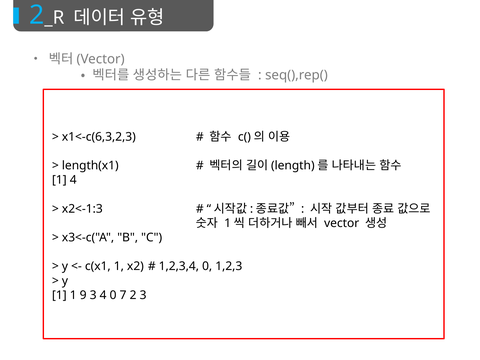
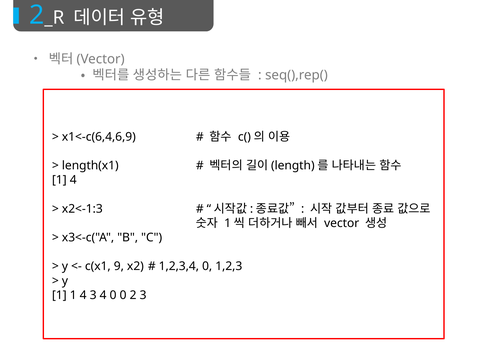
x1<-c(6,3,2,3: x1<-c(6,3,2,3 -> x1<-c(6,4,6,9 (99, 137)
c(x1 1: 1 -> 9 (119, 266)
1 1 9: 9 -> 4 (83, 295)
0 7: 7 -> 0 (123, 295)
